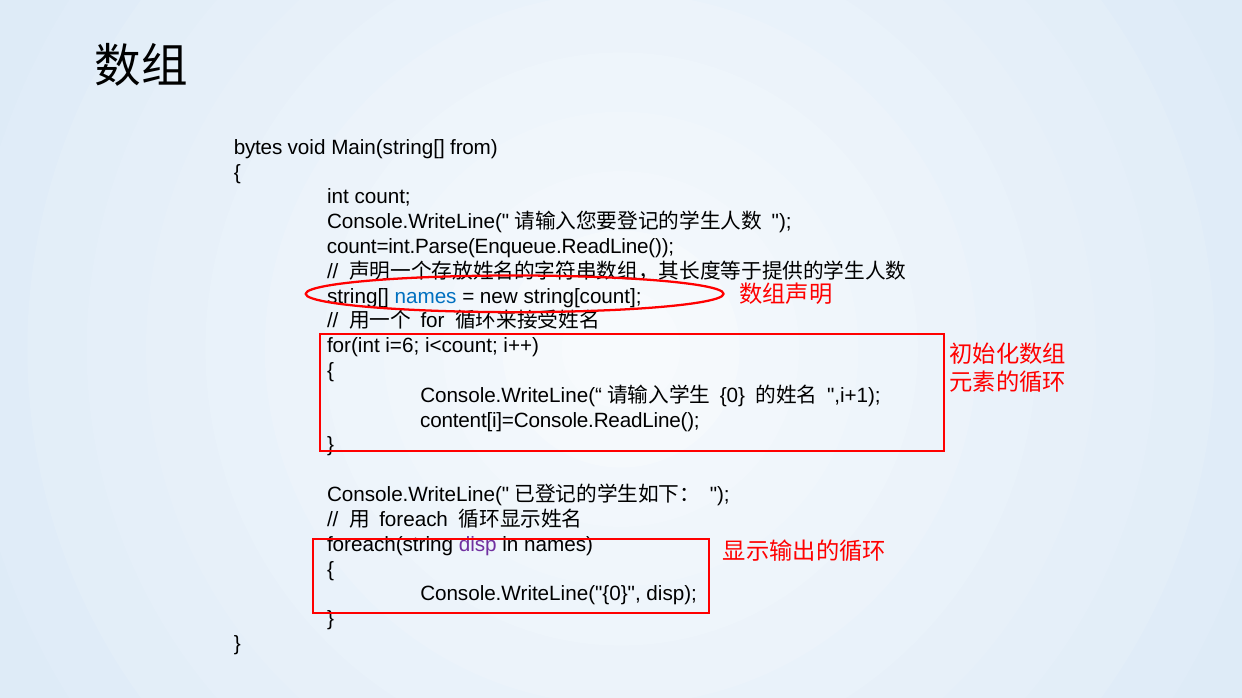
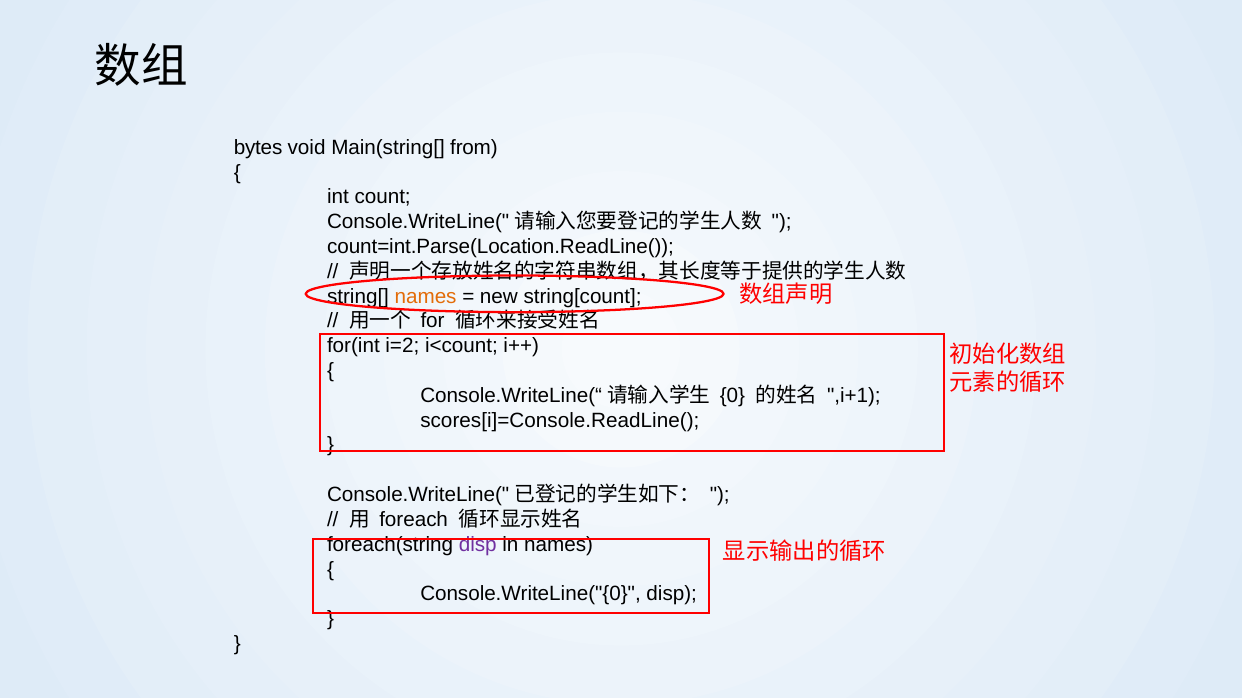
count=int.Parse(Enqueue.ReadLine(: count=int.Parse(Enqueue.ReadLine( -> count=int.Parse(Location.ReadLine( (501, 247)
names colour: blue -> orange (426, 297)
i=6: i=6 -> i=2 (402, 346)
content[i]=Console.ReadLine(: content[i]=Console.ReadLine( -> scores[i]=Console.ReadLine( (560, 421)
